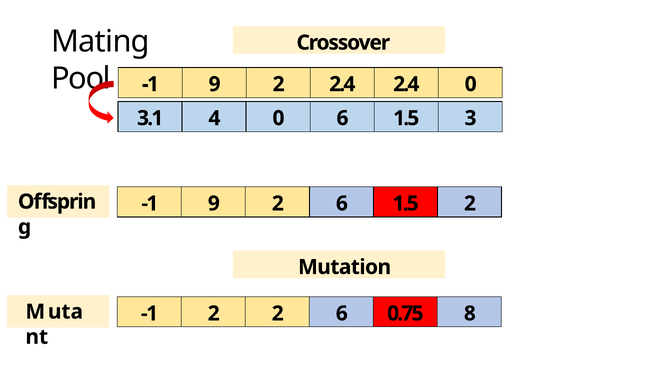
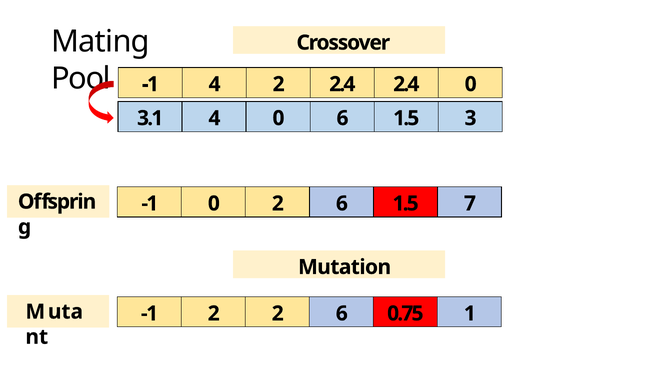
9: 9 -> 4 (215, 84)
9: 9 -> 0 (214, 204)
1.5 2: 2 -> 7 (470, 204)
8: 8 -> 1 (470, 314)
